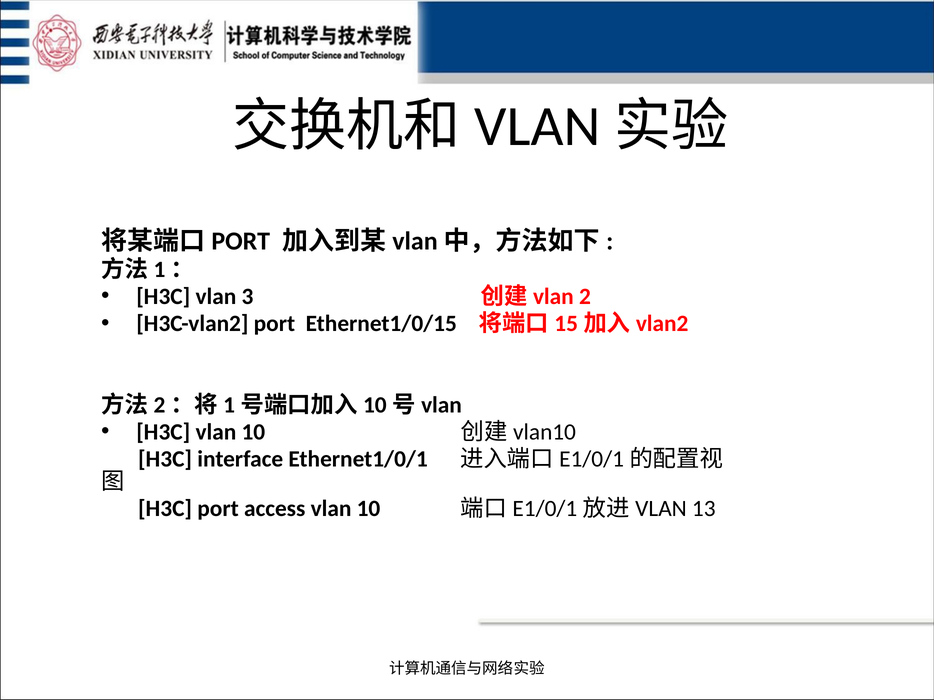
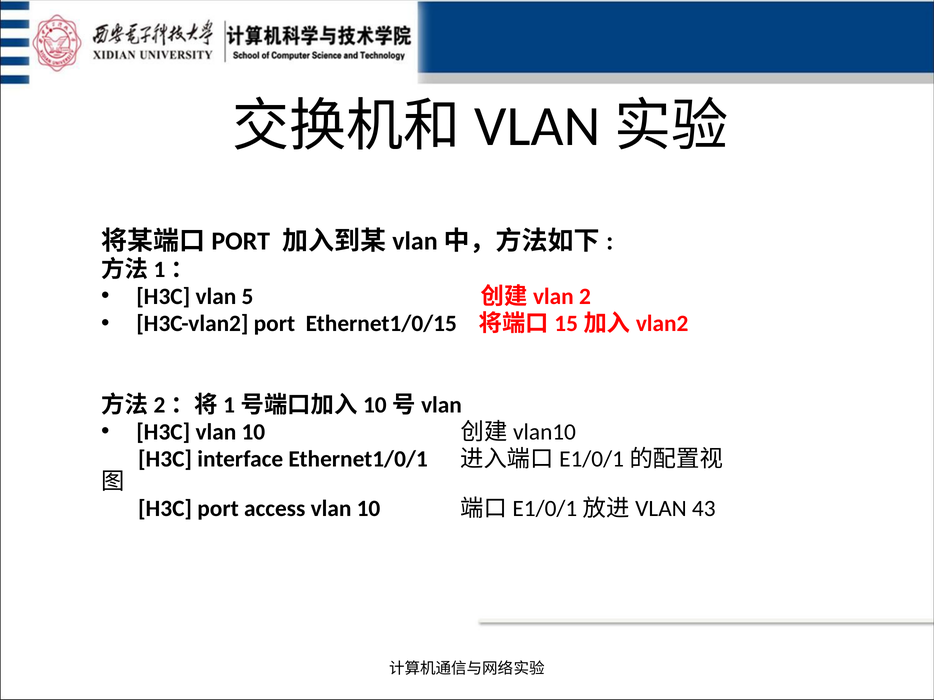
3: 3 -> 5 (247, 297)
13: 13 -> 43 (704, 509)
